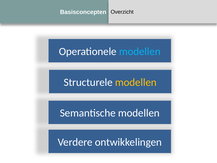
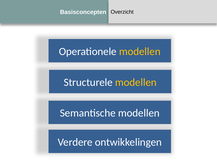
modellen colour: light blue -> yellow (140, 51)
